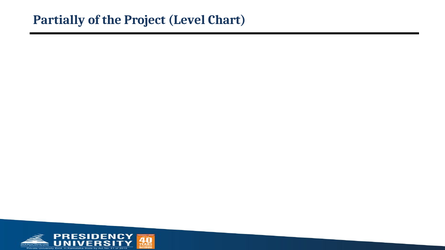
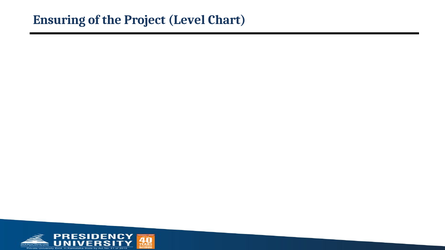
Partially: Partially -> Ensuring (59, 20)
